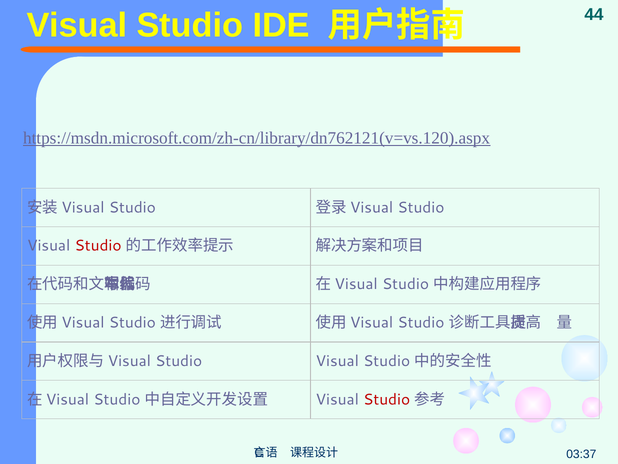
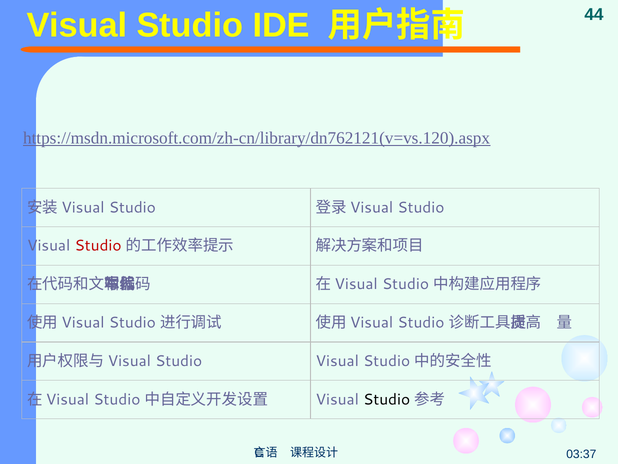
Studio colour: red -> black (387, 399)
